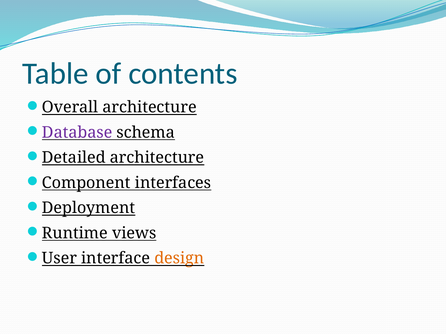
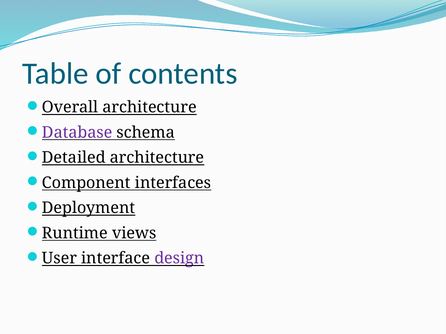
design colour: orange -> purple (179, 259)
